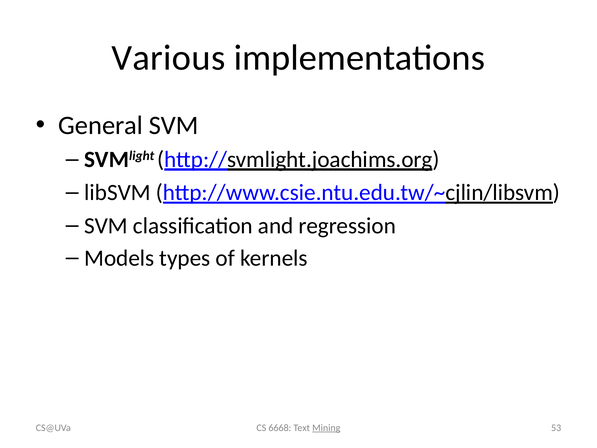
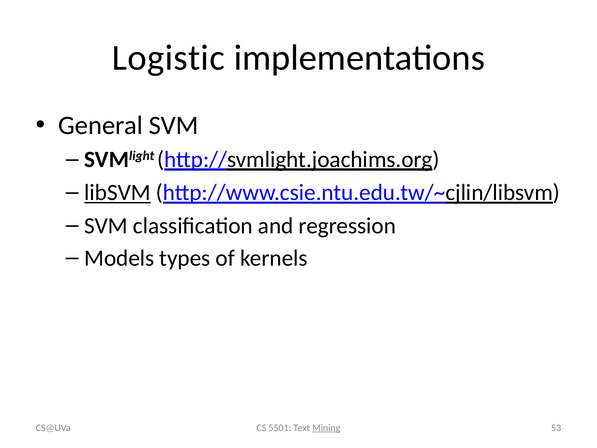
Various: Various -> Logistic (168, 58)
libSVM underline: none -> present (117, 193)
6668: 6668 -> 5501 (280, 427)
